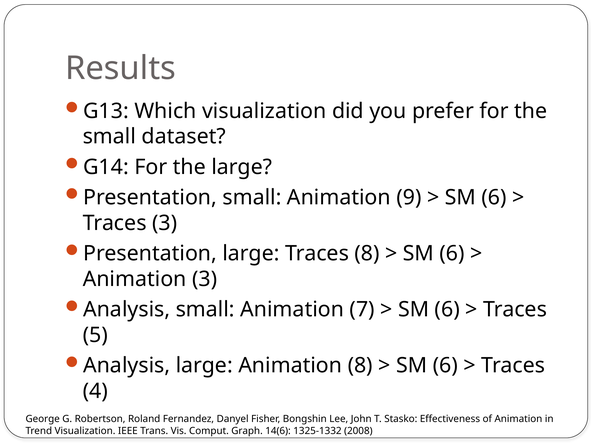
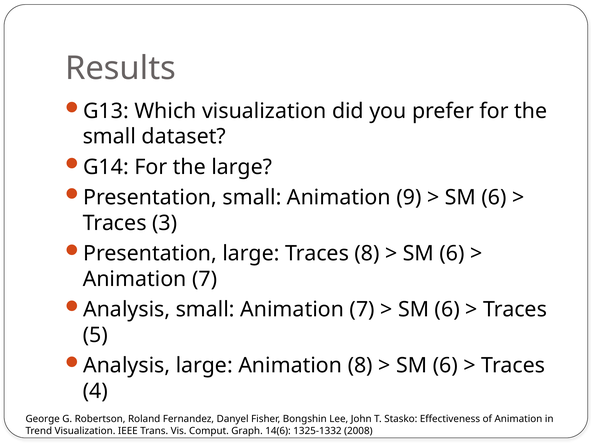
3: 3 -> 7 (205, 279)
